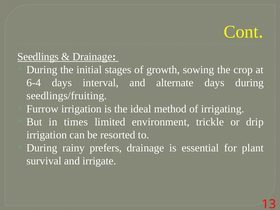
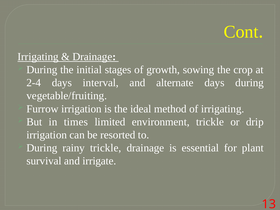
Seedlings: Seedlings -> Irrigating (38, 57)
6-4: 6-4 -> 2-4 (34, 83)
seedlings/fruiting: seedlings/fruiting -> vegetable/fruiting (67, 96)
rainy prefers: prefers -> trickle (106, 148)
